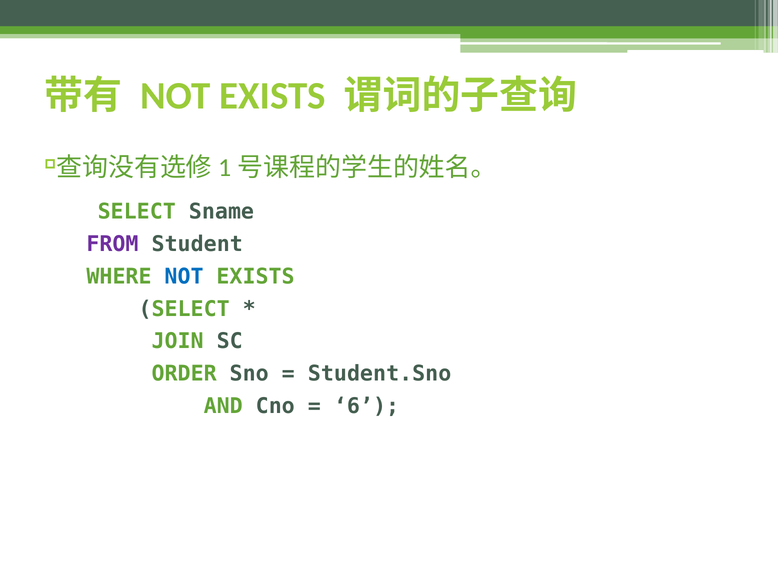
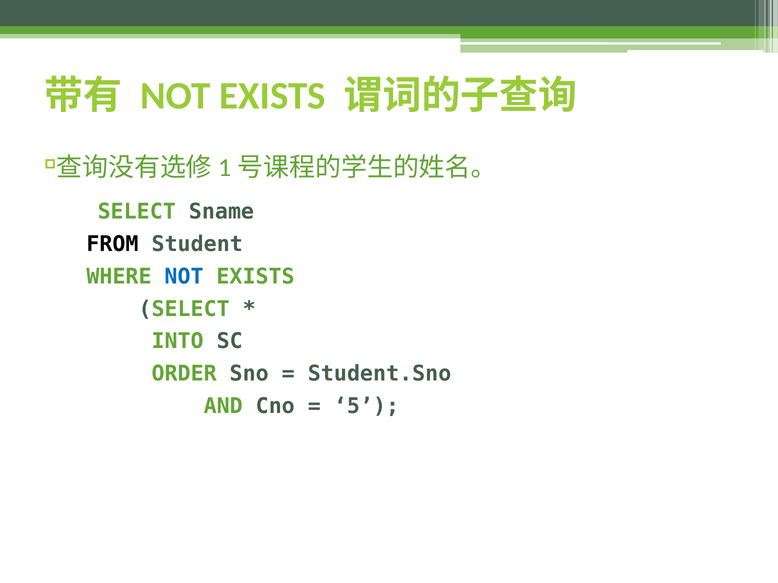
FROM colour: purple -> black (112, 244)
JOIN: JOIN -> INTO (178, 342)
6: 6 -> 5 (366, 406)
